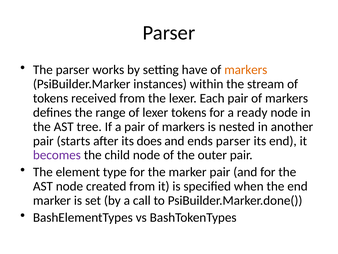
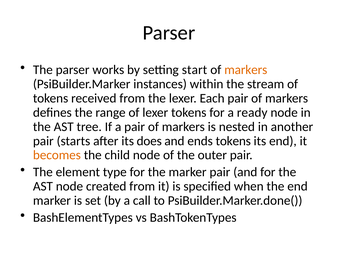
have: have -> start (195, 70)
ends parser: parser -> tokens (233, 141)
becomes colour: purple -> orange (57, 155)
